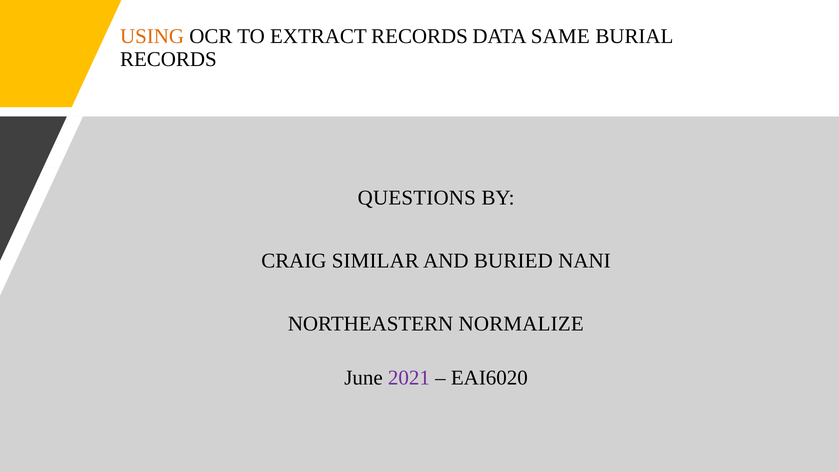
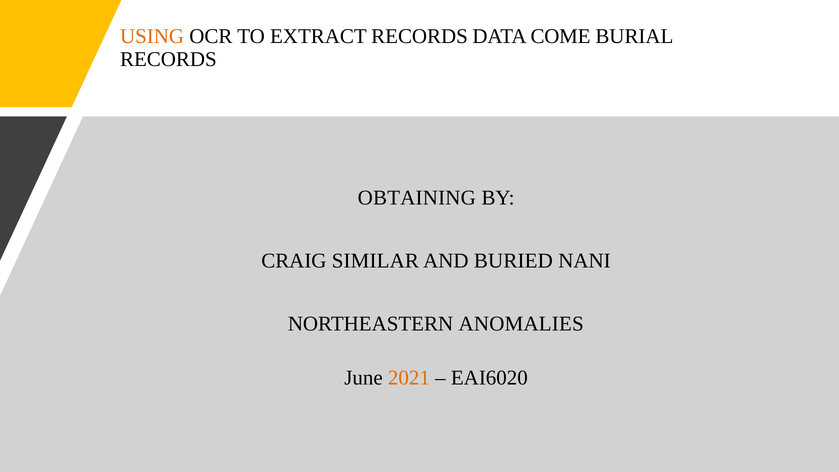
SAME: SAME -> COME (561, 37)
QUESTIONS: QUESTIONS -> OBTAINING (417, 198)
NORMALIZE: NORMALIZE -> ANOMALIES (521, 324)
2021 colour: purple -> orange (409, 378)
